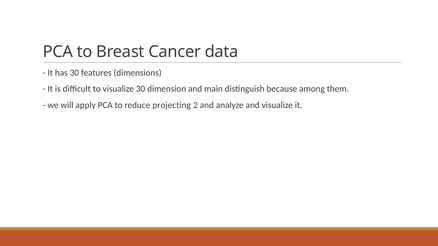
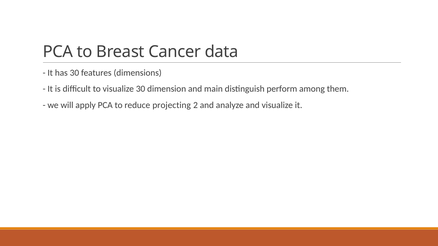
because: because -> perform (282, 89)
